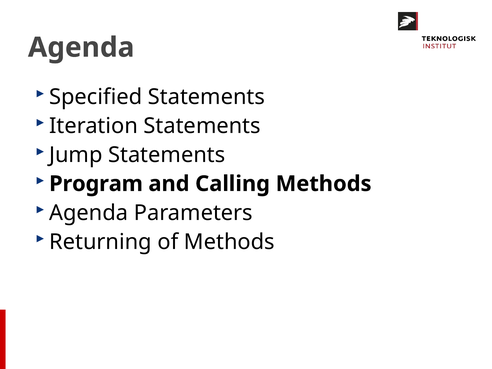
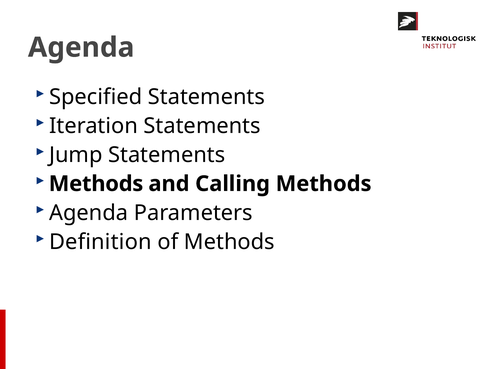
Program: Program -> Methods (96, 184)
Returning: Returning -> Definition (100, 242)
